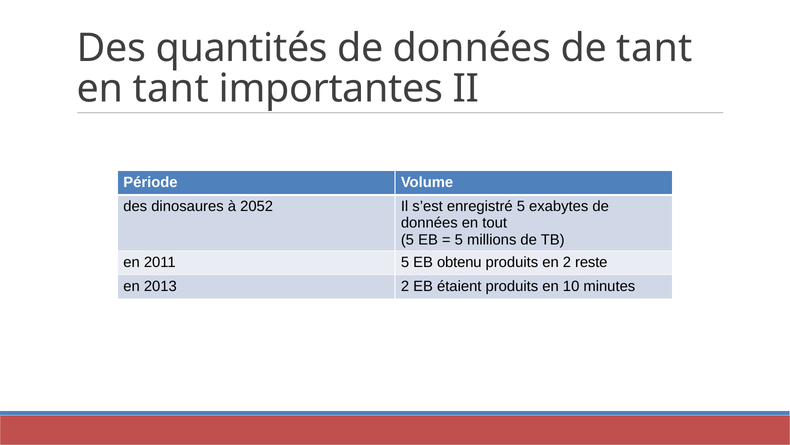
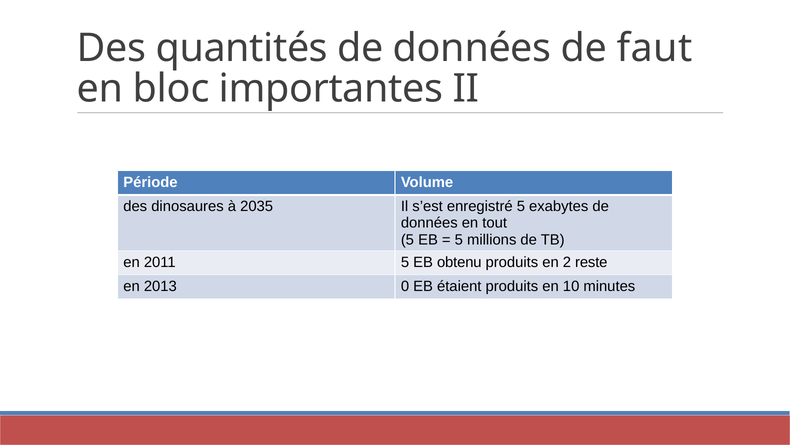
de tant: tant -> faut (655, 48)
en tant: tant -> bloc (171, 88)
2052: 2052 -> 2035 (257, 206)
2013 2: 2 -> 0 (405, 286)
